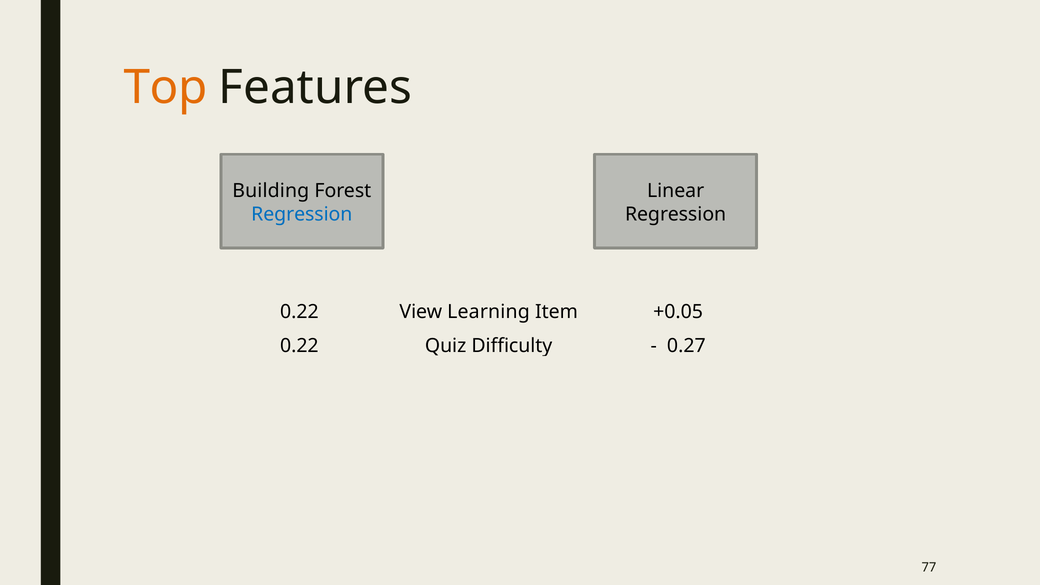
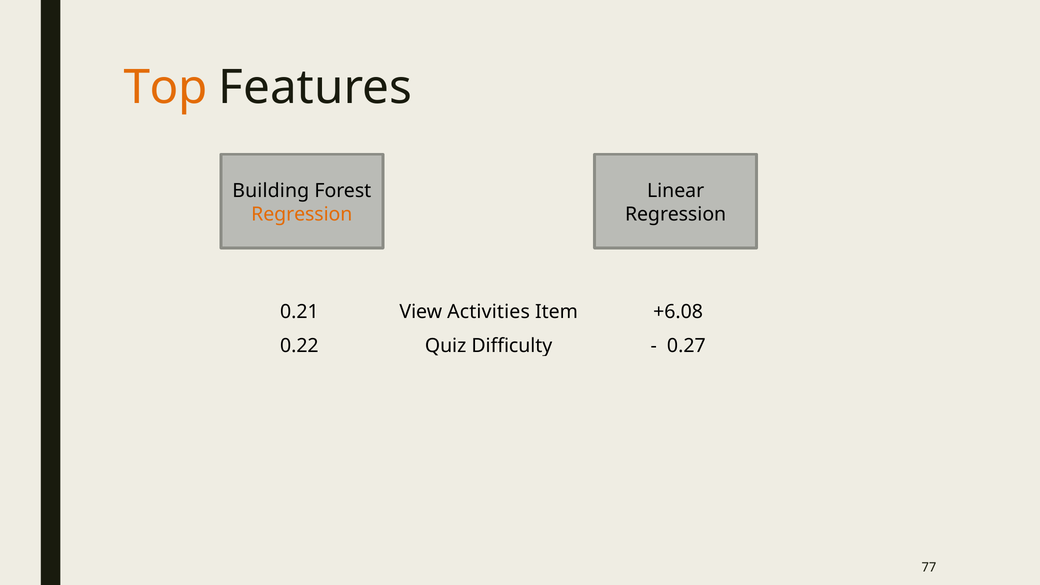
Regression colour: blue -> orange (302, 214)
0.22: 0.22 -> 0.21 (299, 312)
Learning: Learning -> Activities (488, 312)
+0.05: +0.05 -> +6.08 (678, 312)
